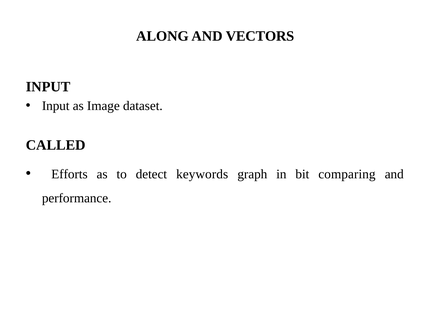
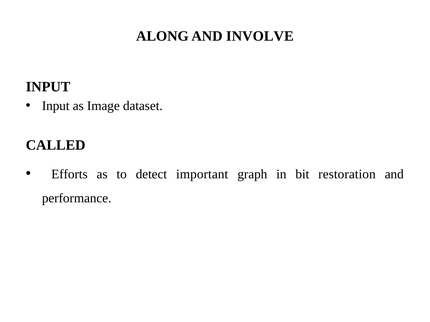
VECTORS: VECTORS -> INVOLVE (260, 36)
keywords: keywords -> important (202, 175)
comparing: comparing -> restoration (347, 175)
